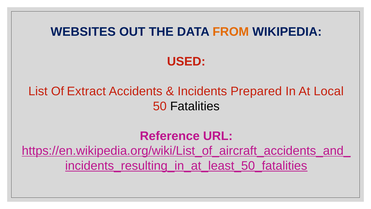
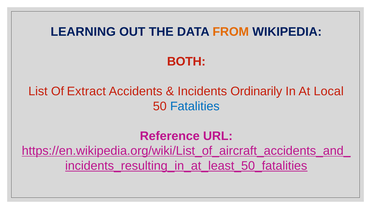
WEBSITES: WEBSITES -> LEARNING (83, 32)
USED: USED -> BOTH (186, 62)
Prepared: Prepared -> Ordinarily (256, 91)
Fatalities colour: black -> blue (195, 106)
